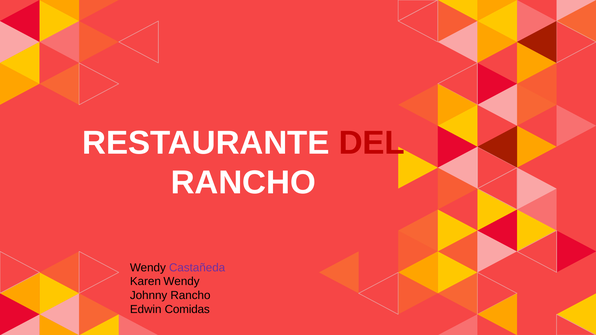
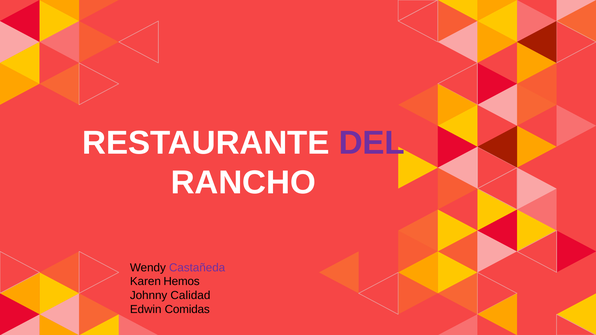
DEL colour: red -> purple (372, 143)
Karen Wendy: Wendy -> Hemos (182, 282)
Johnny Rancho: Rancho -> Calidad (190, 296)
